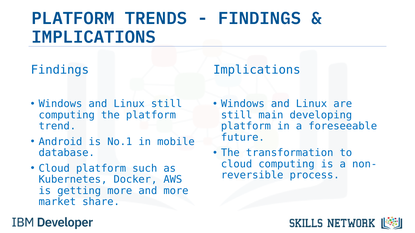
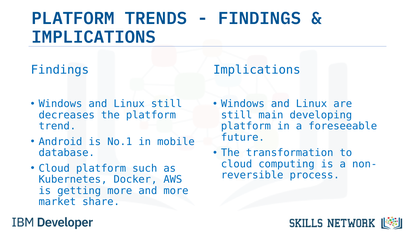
computing: computing -> decreases (67, 115)
